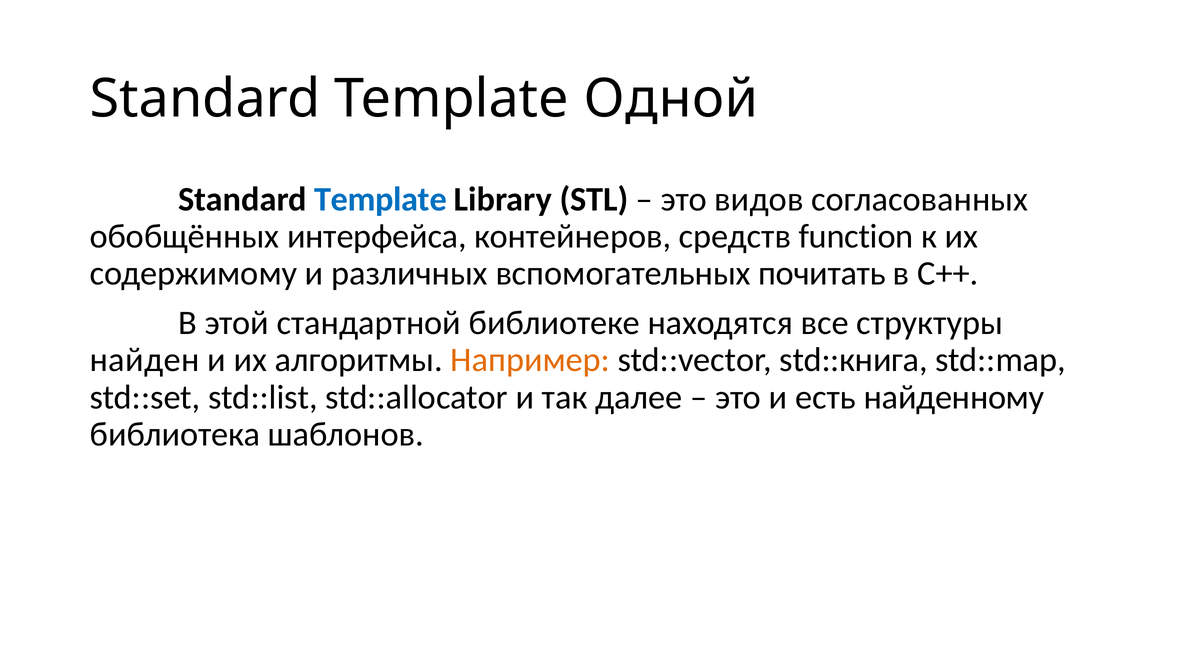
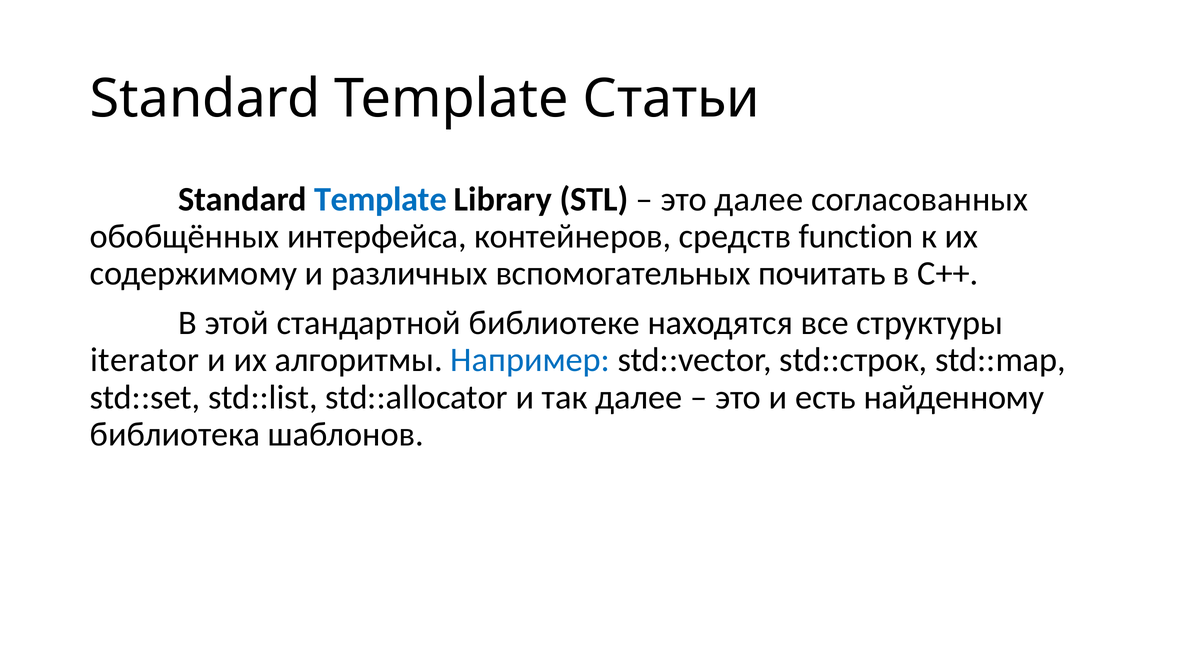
Одной: Одной -> Статьи (671, 99)
это видов: видов -> далее (759, 199)
найден: найден -> iterator (145, 360)
Например colour: orange -> blue (530, 360)
std::книга: std::книга -> std::строк (853, 360)
